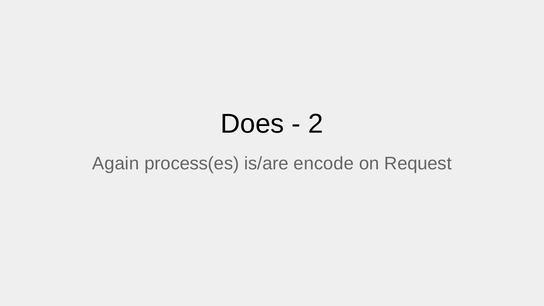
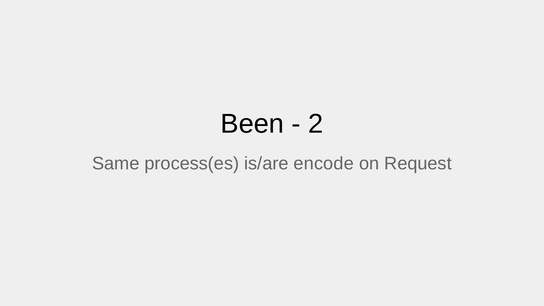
Does: Does -> Been (252, 124)
Again: Again -> Same (116, 164)
